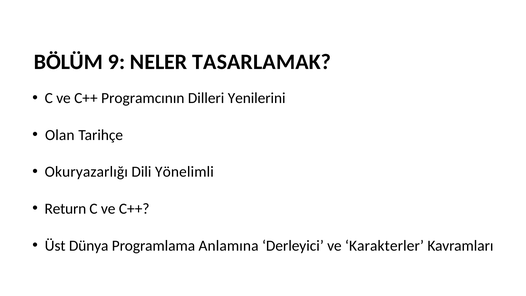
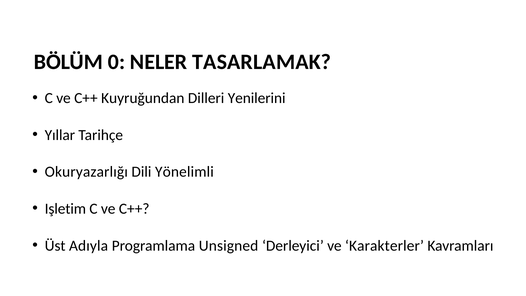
9: 9 -> 0 (117, 62)
Programcının: Programcının -> Kuyruğundan (143, 98)
Olan: Olan -> Yıllar (60, 135)
Return: Return -> Işletim (65, 209)
Dünya: Dünya -> Adıyla (89, 246)
Anlamına: Anlamına -> Unsigned (229, 246)
